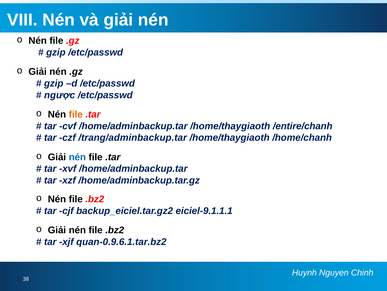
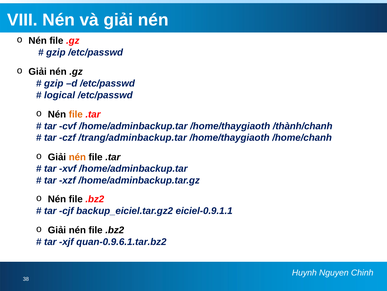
ngược: ngược -> logical (60, 95)
/entire/chanh: /entire/chanh -> /thành/chanh (303, 126)
nén colour: blue -> orange (77, 157)
eiciel-9.1.1.1: eiciel-9.1.1.1 -> eiciel-0.9.1.1 (204, 210)
